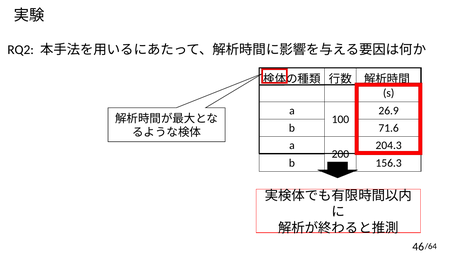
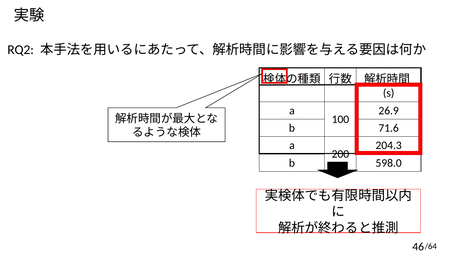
156.3: 156.3 -> 598.0 (389, 163)
